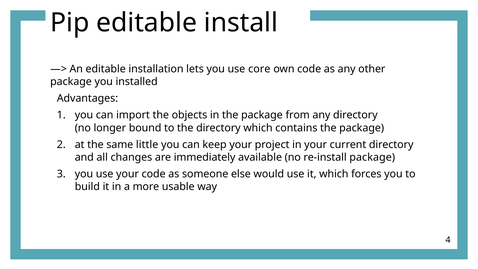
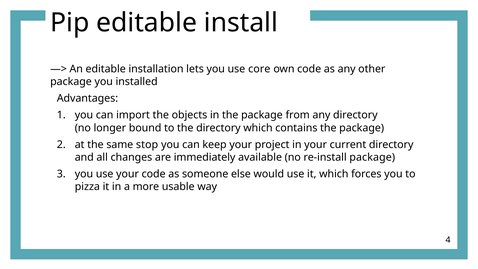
little: little -> stop (147, 145)
build: build -> pizza (87, 187)
